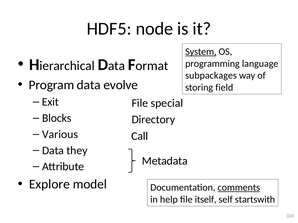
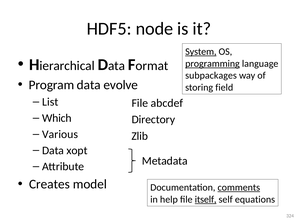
programming underline: none -> present (212, 64)
Exit: Exit -> List (50, 102)
special: special -> abcdef (167, 103)
Blocks: Blocks -> Which (57, 118)
Call: Call -> Zlib (140, 136)
they: they -> xopt (77, 151)
Explore: Explore -> Creates (49, 185)
itself underline: none -> present (206, 200)
startswith: startswith -> equations (255, 200)
